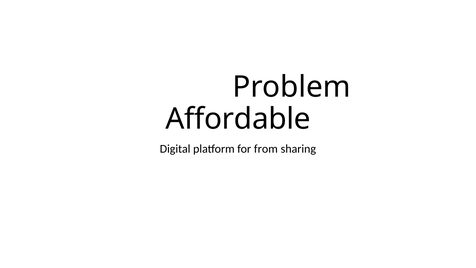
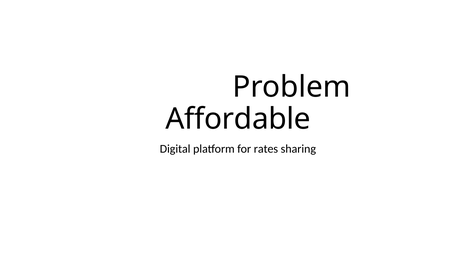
from: from -> rates (266, 149)
